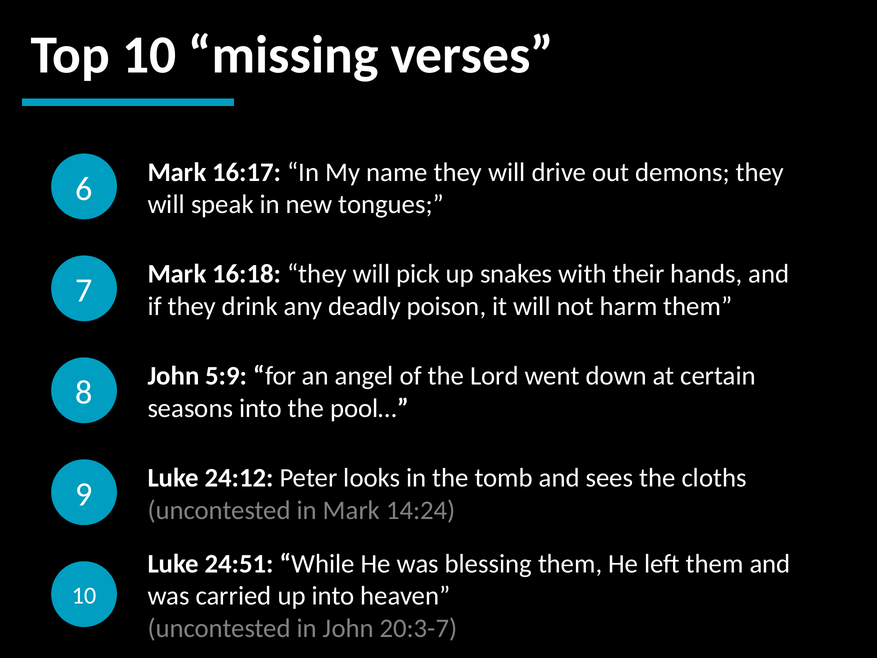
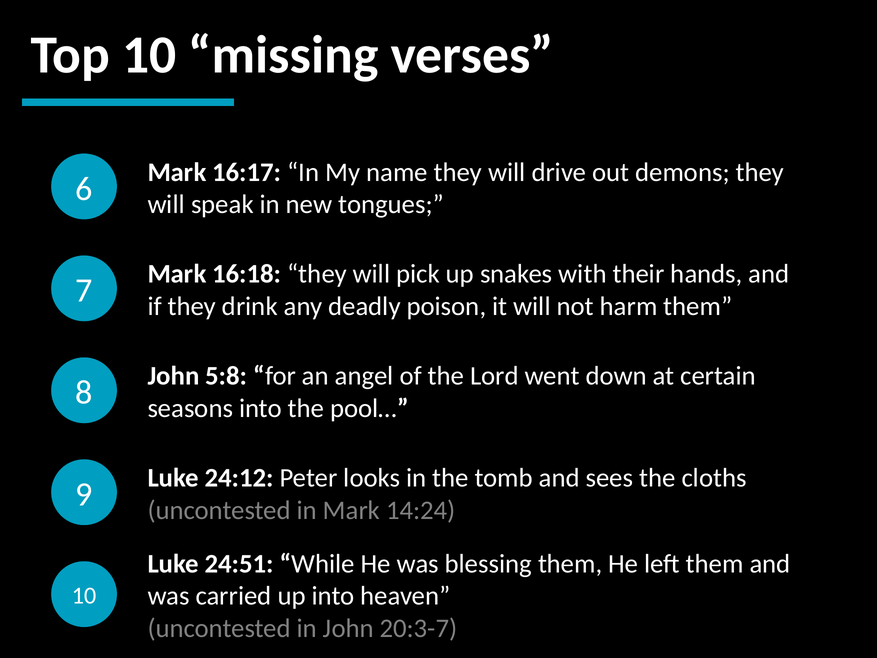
5:9: 5:9 -> 5:8 (226, 376)
